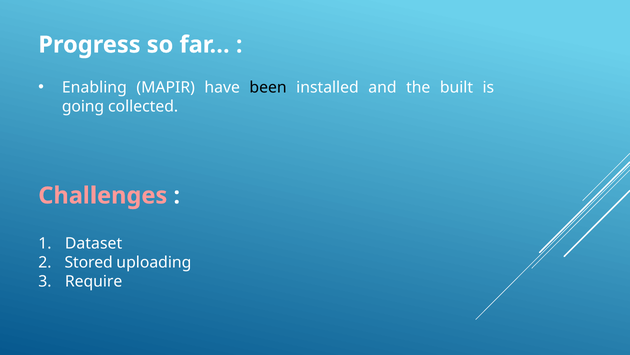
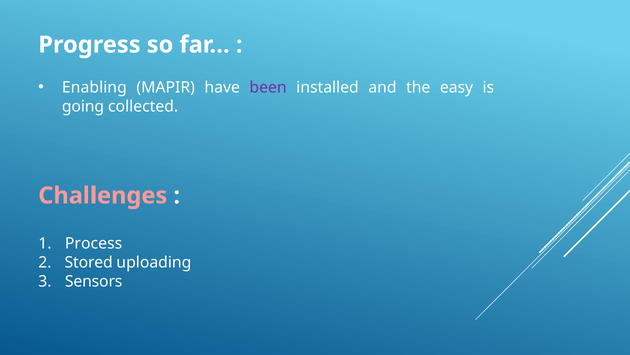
been colour: black -> purple (268, 87)
built: built -> easy (457, 87)
Dataset: Dataset -> Process (94, 243)
Require: Require -> Sensors (94, 281)
